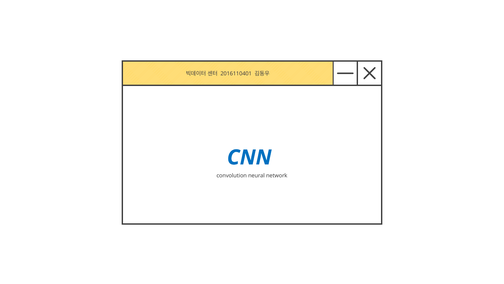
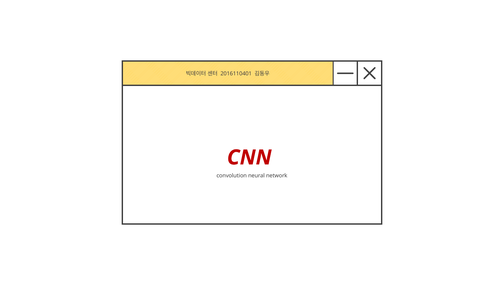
CNN colour: blue -> red (249, 157)
